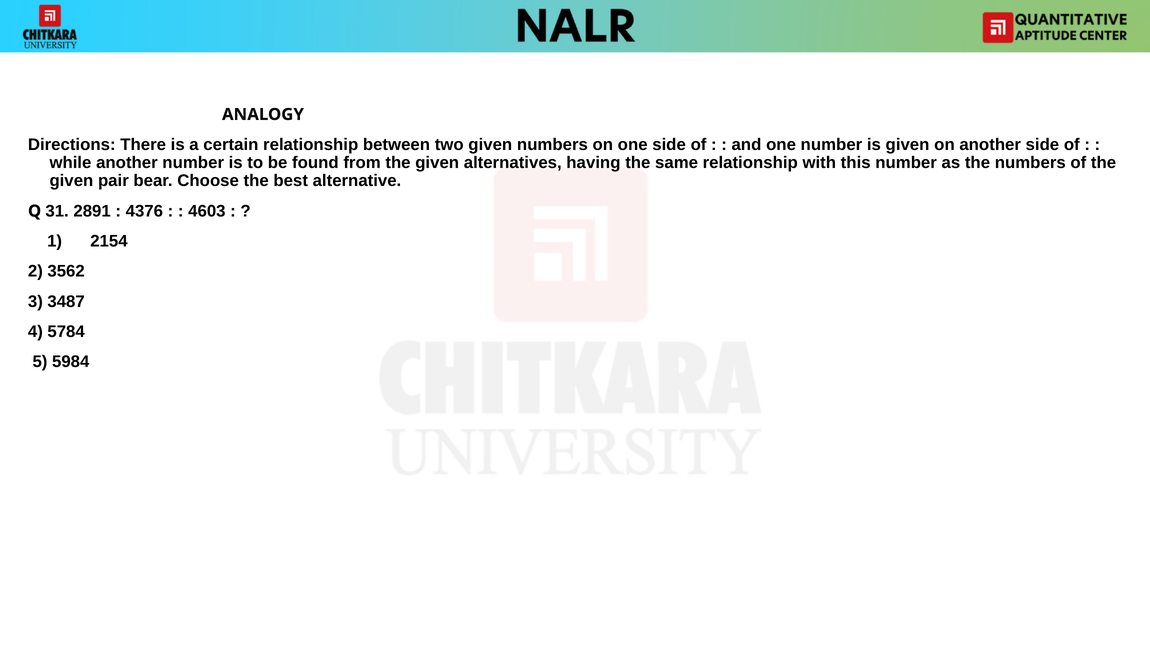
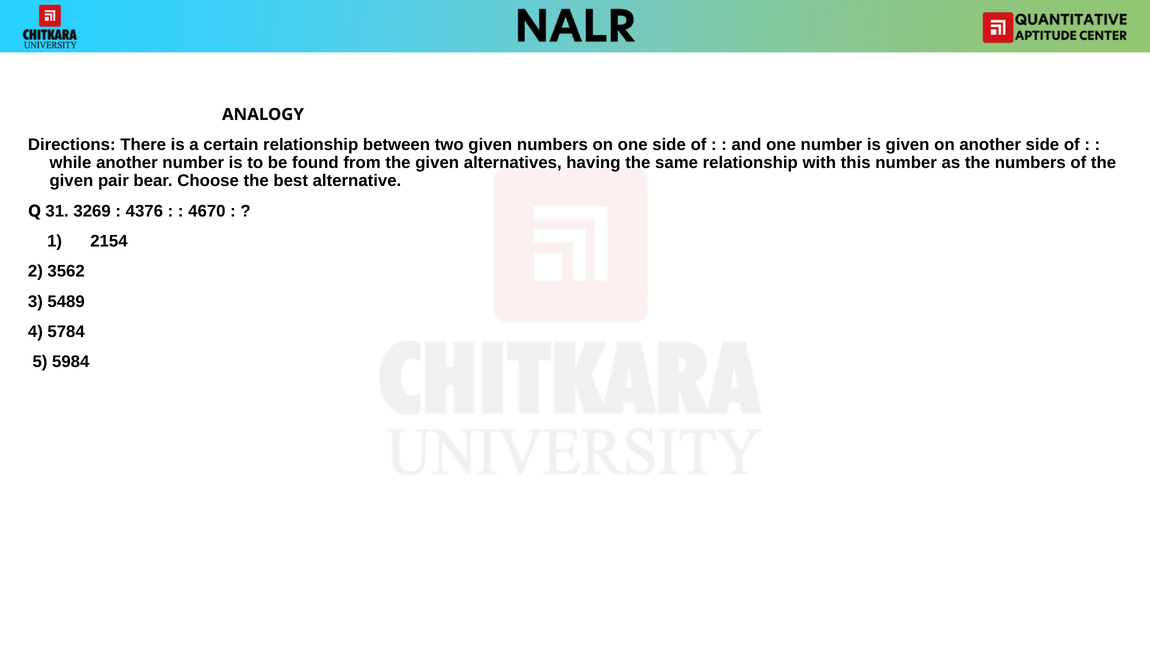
2891: 2891 -> 3269 (92, 211)
4603: 4603 -> 4670 (207, 211)
3487: 3487 -> 5489 (66, 302)
